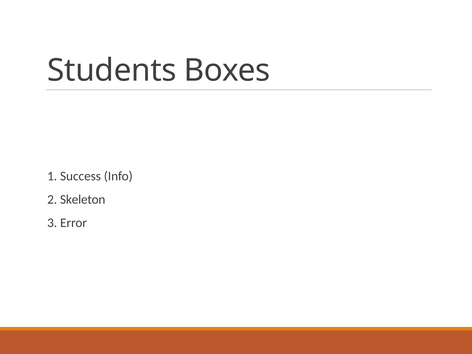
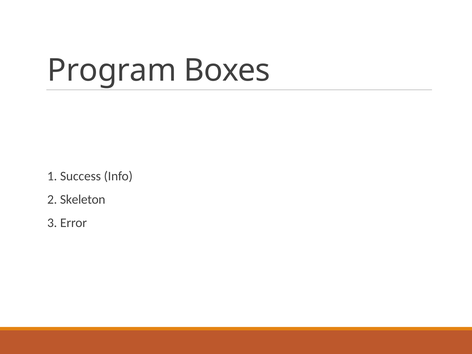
Students: Students -> Program (112, 71)
